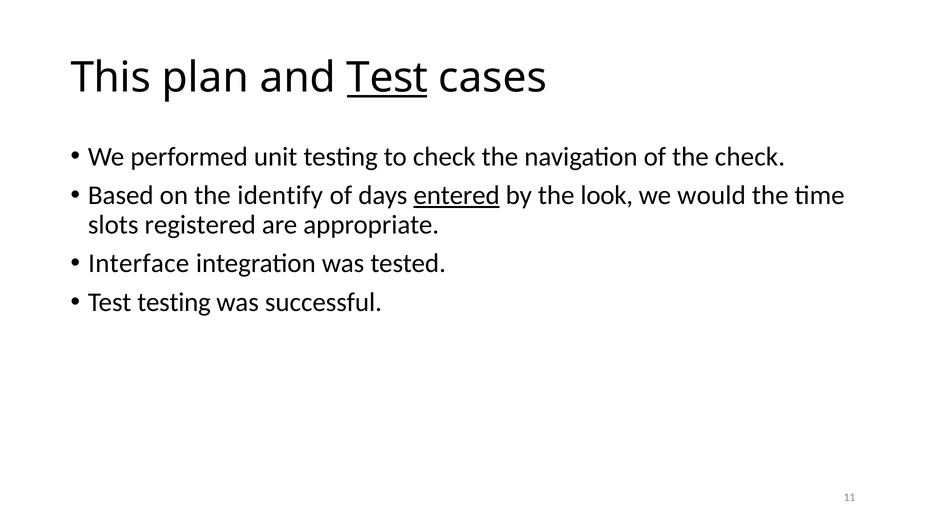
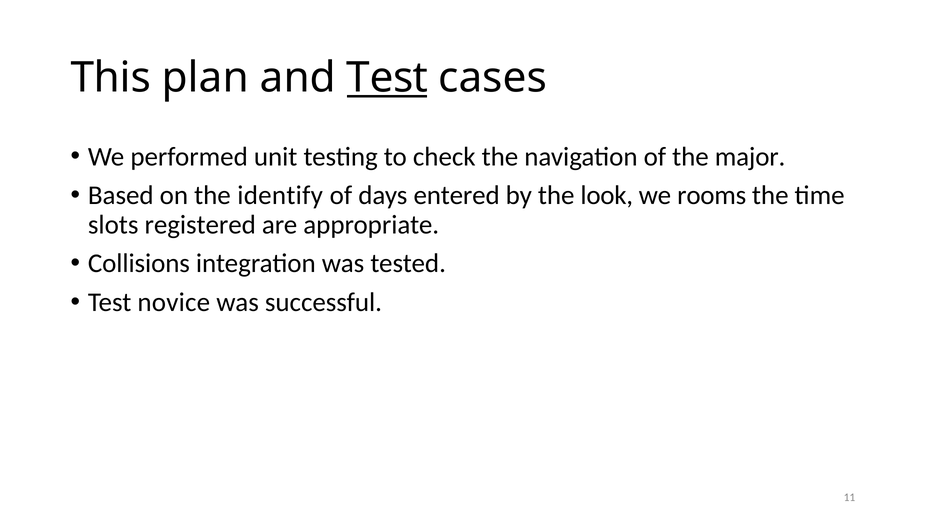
the check: check -> major (750, 157)
entered underline: present -> none (457, 195)
would: would -> rooms (712, 195)
Interface: Interface -> Collisions (139, 263)
Test testing: testing -> novice (174, 302)
